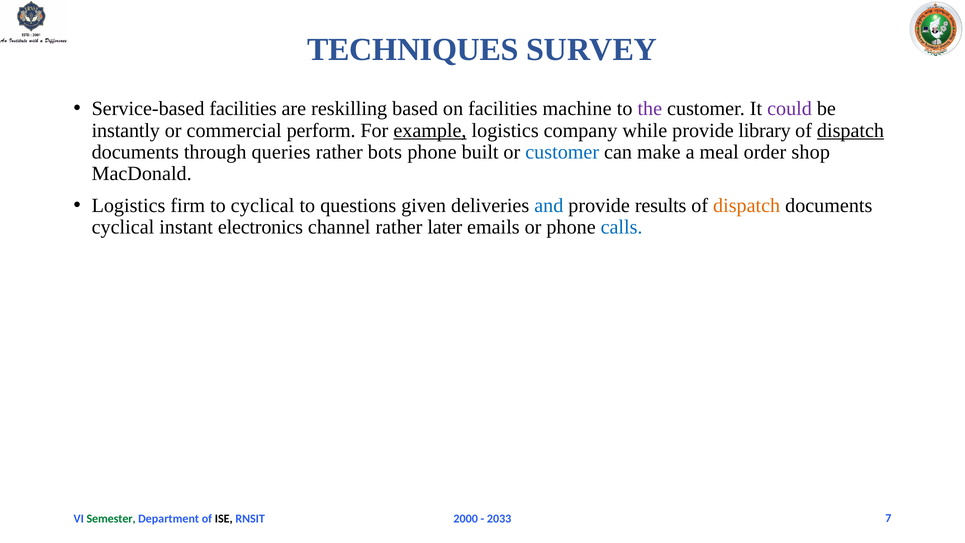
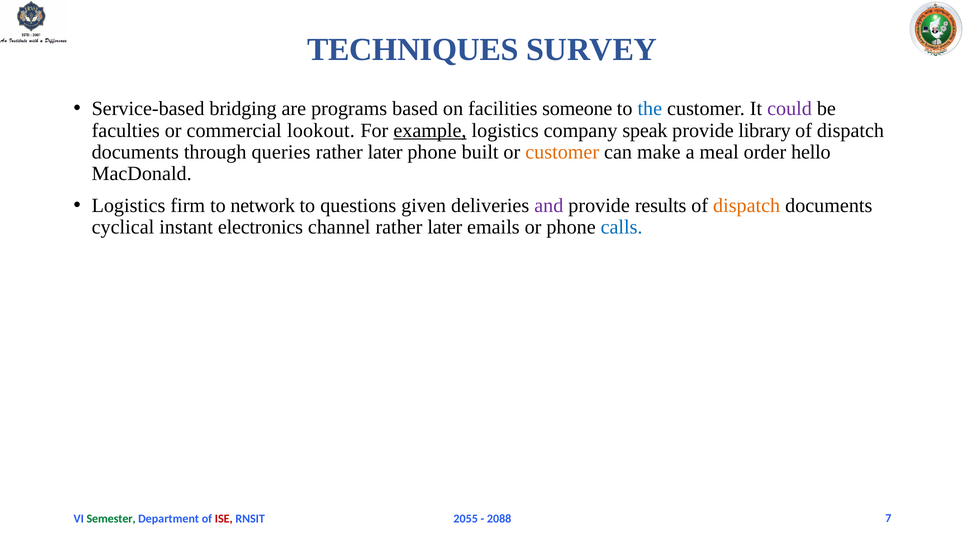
Service-based facilities: facilities -> bridging (243, 109)
reskilling: reskilling -> programs (349, 109)
machine: machine -> someone (577, 109)
the colour: purple -> blue (650, 109)
instantly: instantly -> faculties (126, 130)
perform: perform -> lookout (321, 130)
while: while -> speak (645, 130)
dispatch underline: present -> none (851, 130)
bots: bots -> later (385, 152)
customer colour: blue -> orange (562, 152)
shop: shop -> hello (811, 152)
to cyclical: cyclical -> network (263, 206)
and colour: blue -> purple (549, 206)
ISE colour: black -> red (224, 518)
2000: 2000 -> 2055 (466, 518)
2033: 2033 -> 2088 (499, 518)
